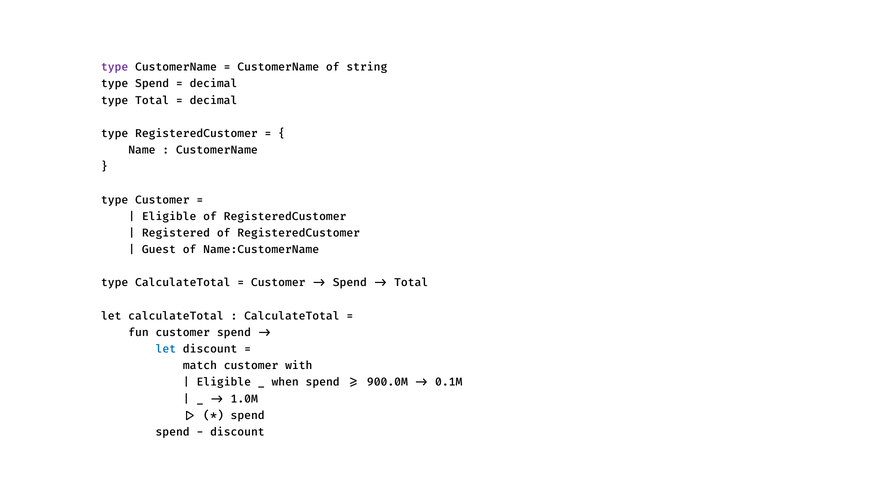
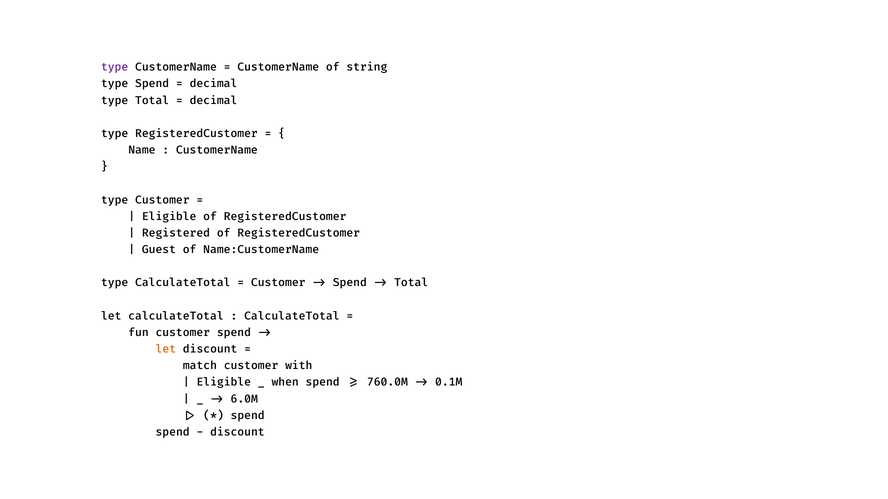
let colour: blue -> orange (166, 349)
900.0M: 900.0M -> 760.0M (387, 383)
1.0M: 1.0M -> 6.0M (244, 399)
